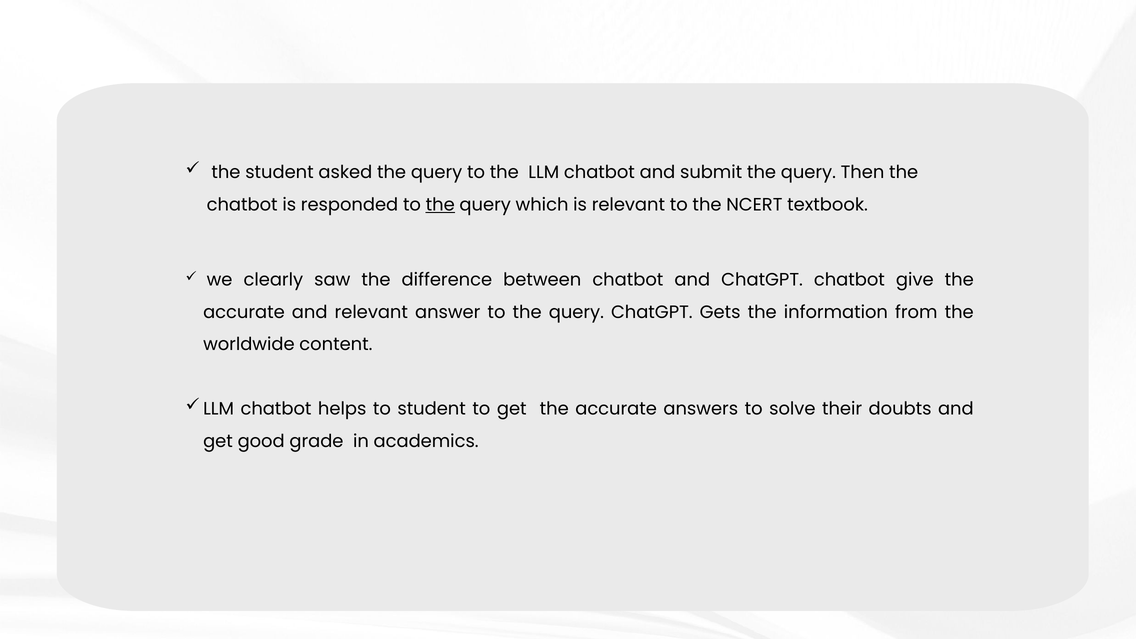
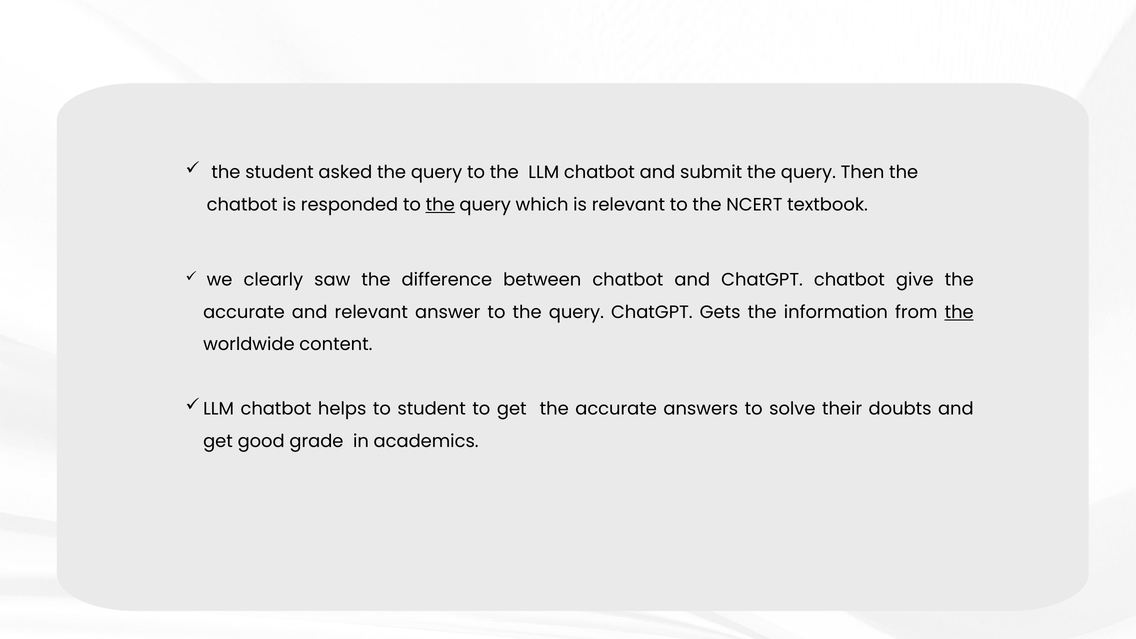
the underline: none -> present (959, 312)
